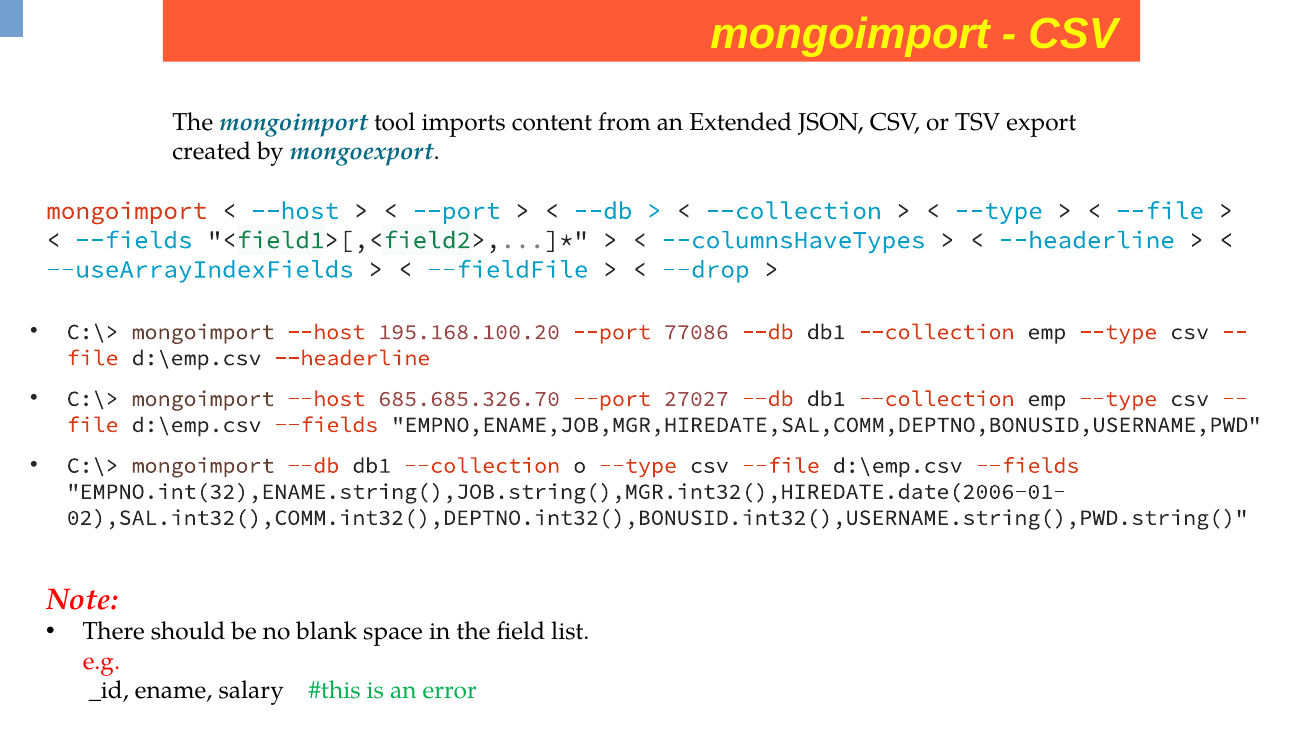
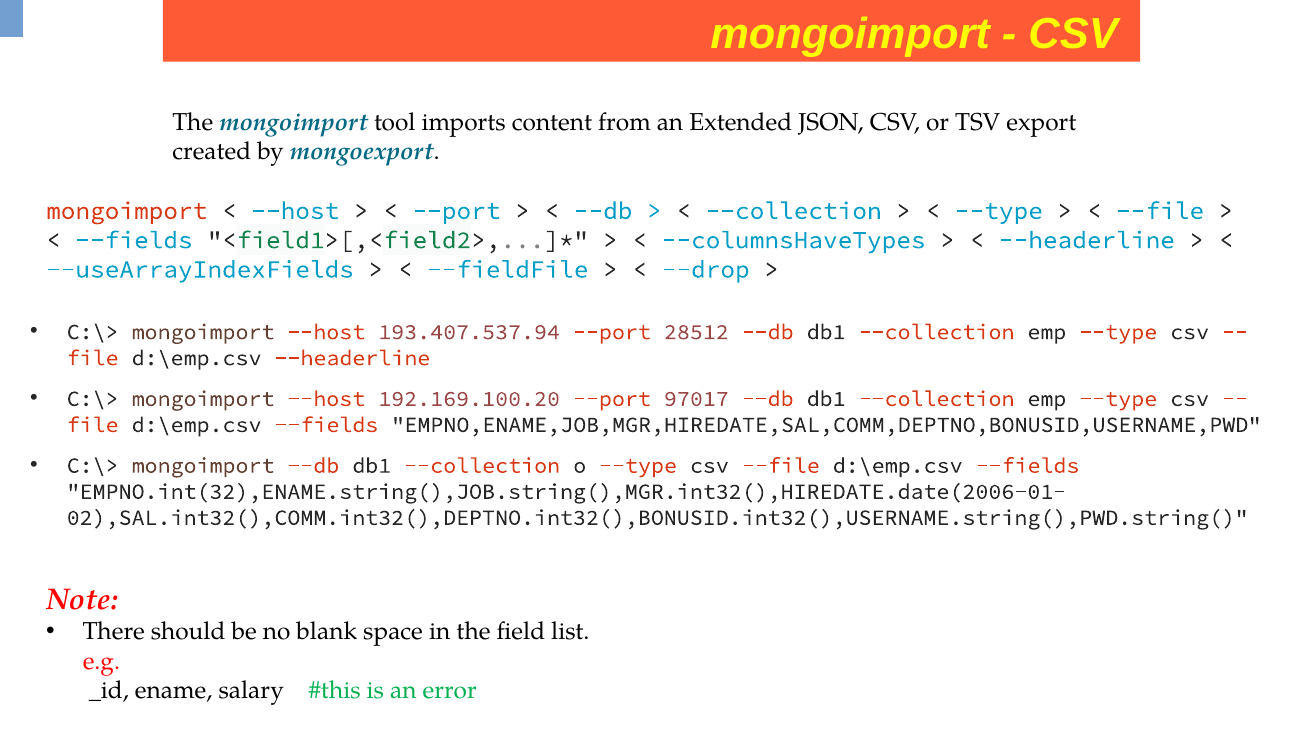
195.168.100.20: 195.168.100.20 -> 193.407.537.94 (469, 332)
77086: 77086 -> 28512 (696, 332)
685.685.326.70: 685.685.326.70 -> 192.169.100.20 (469, 399)
27027: 27027 -> 97017 (696, 399)
